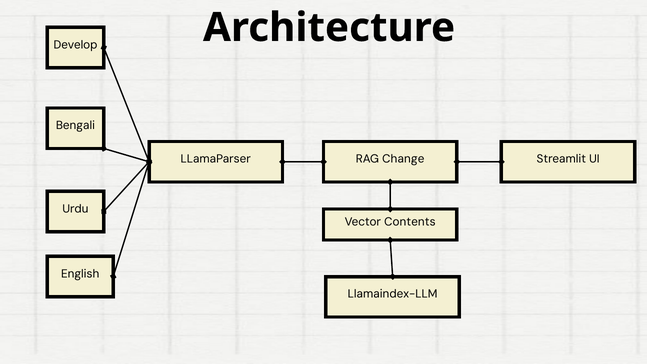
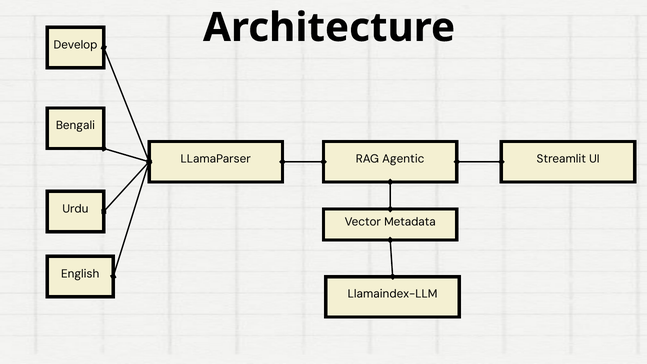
Change: Change -> Agentic (403, 159)
Contents: Contents -> Metadata (410, 222)
